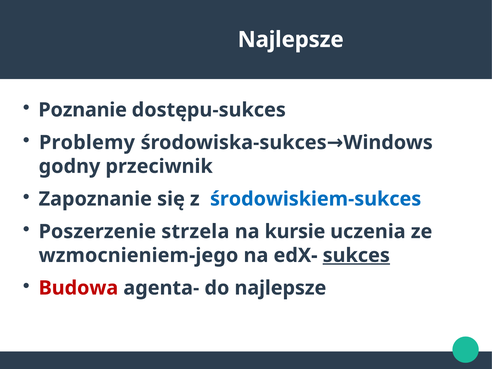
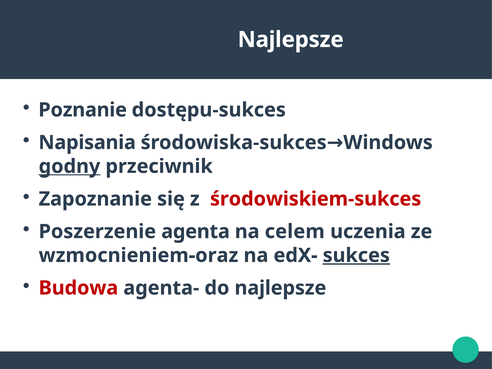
Problemy: Problemy -> Napisania (87, 143)
godny underline: none -> present (69, 166)
środowiskiem-sukces colour: blue -> red (316, 199)
strzela: strzela -> agenta (196, 232)
kursie: kursie -> celem (295, 232)
wzmocnieniem-jego: wzmocnieniem-jego -> wzmocnieniem-oraz (138, 255)
